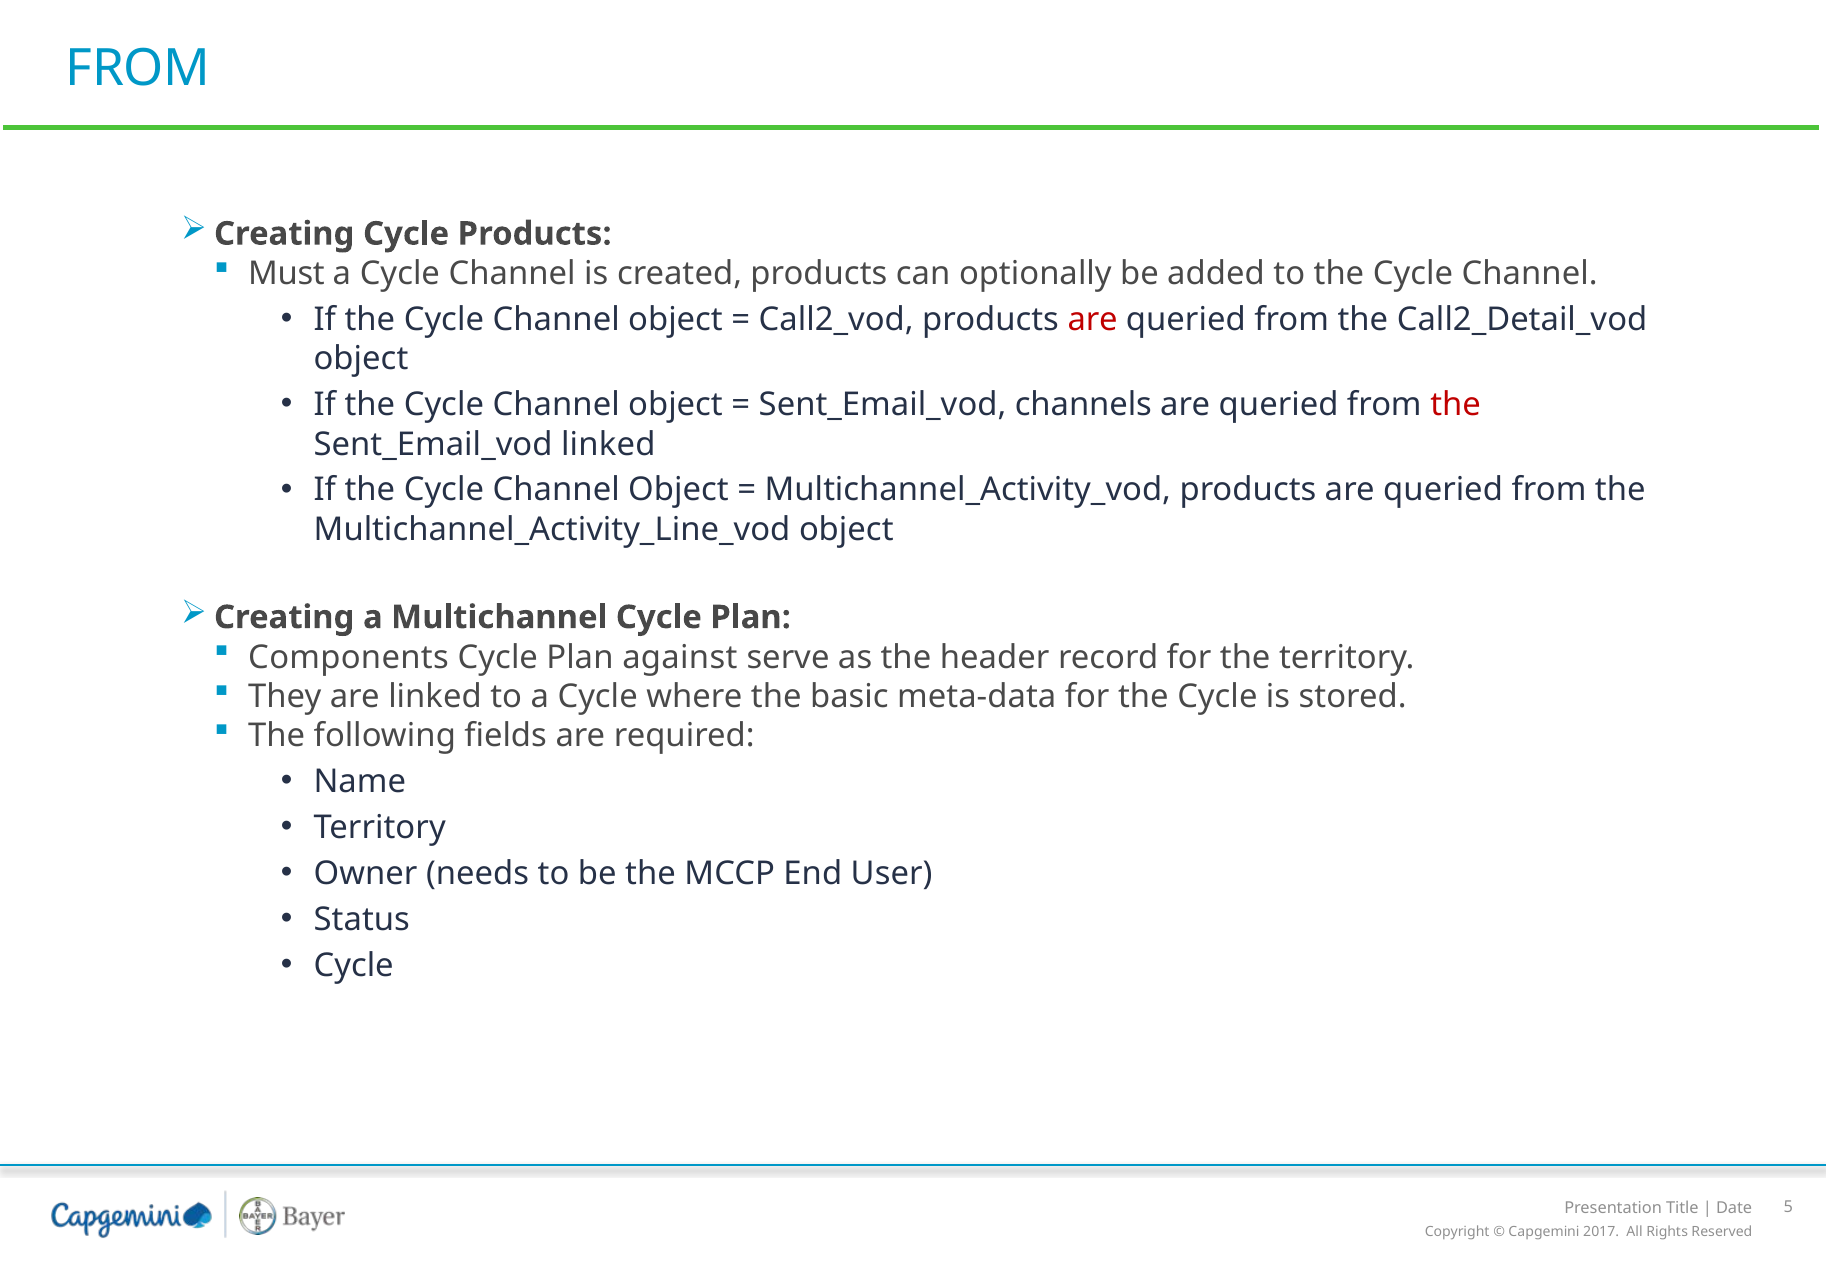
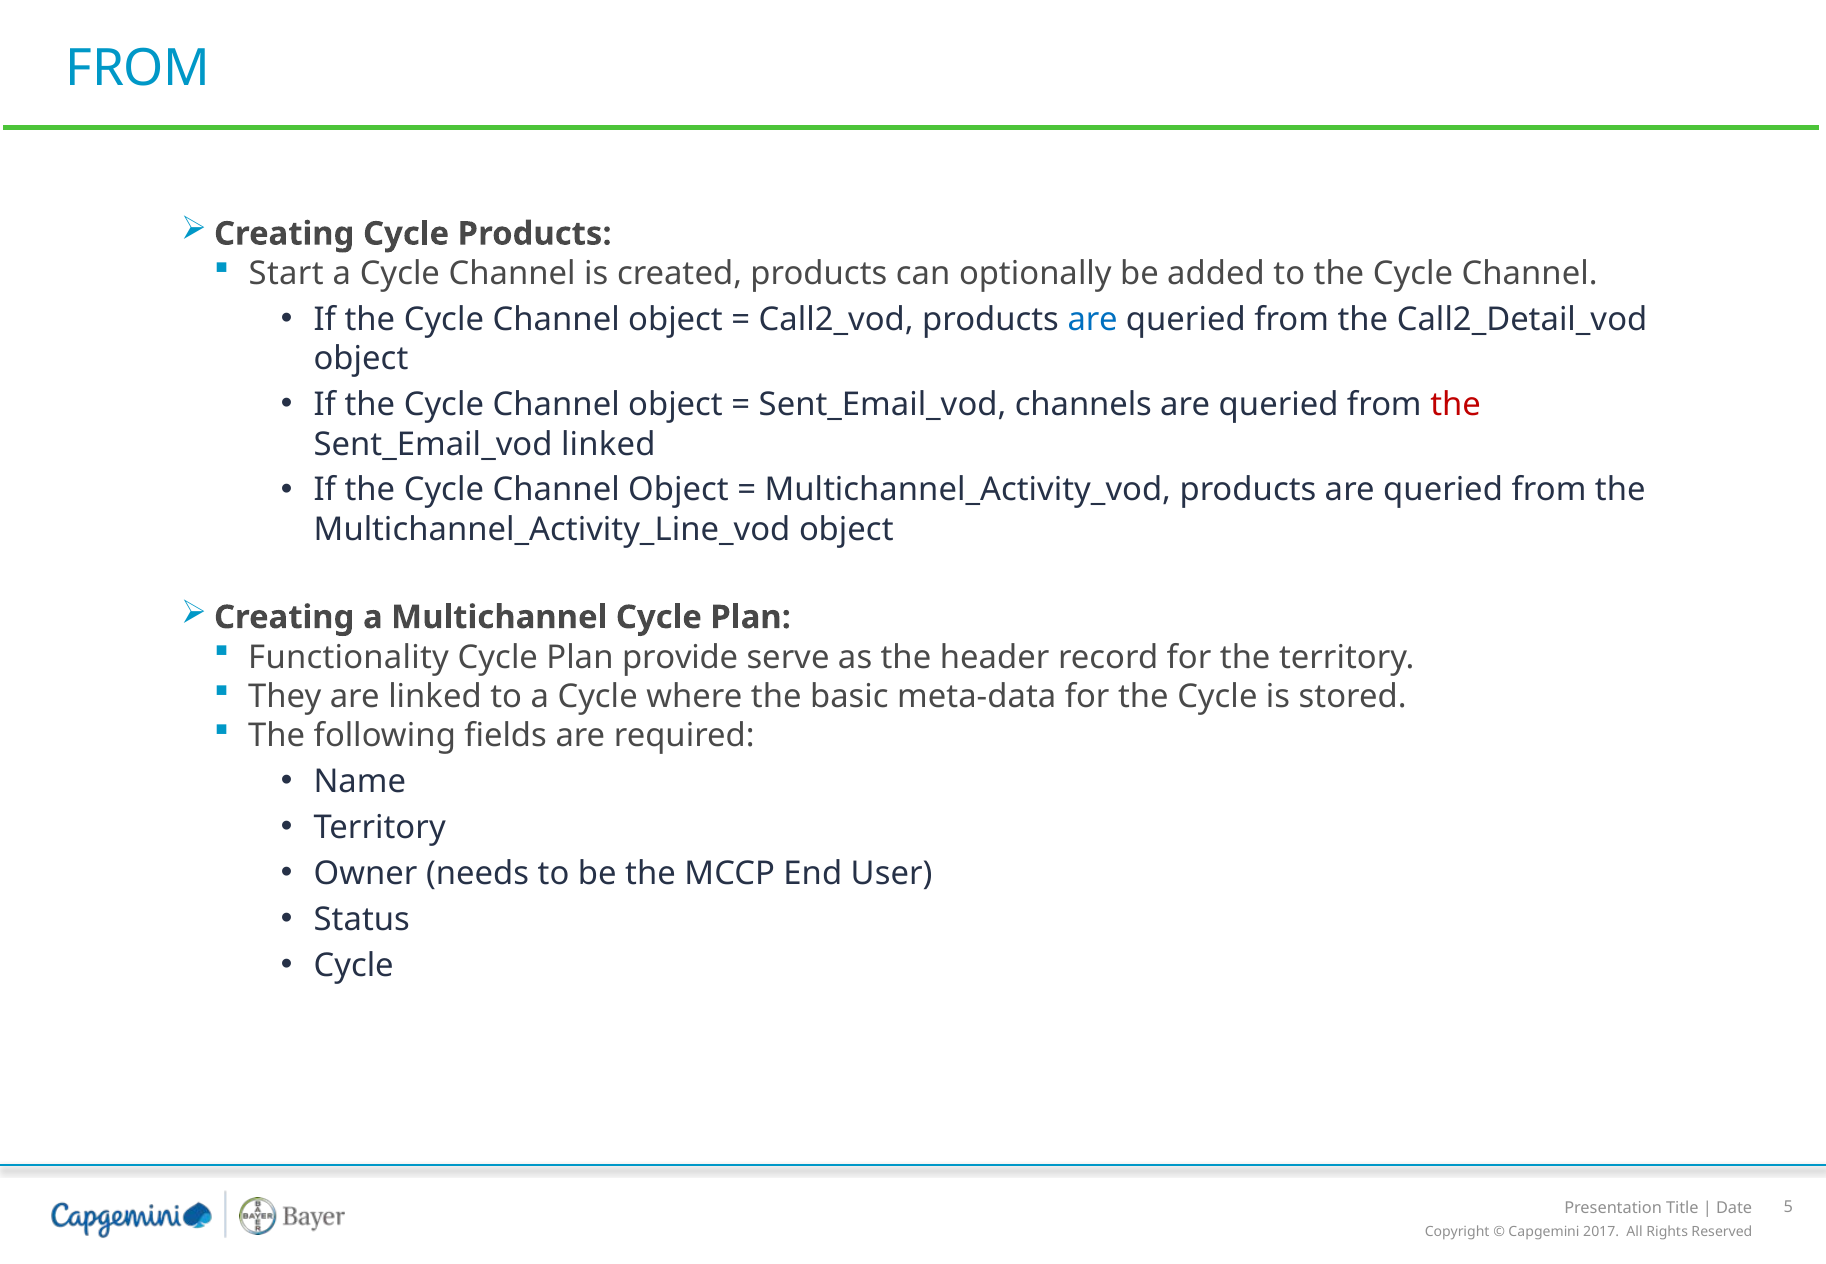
Must: Must -> Start (286, 274)
are colour: red -> blue (1093, 320)
Components: Components -> Functionality (349, 657)
against: against -> provide (680, 657)
